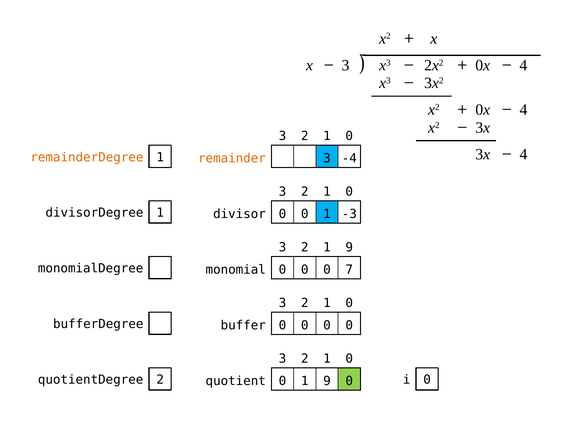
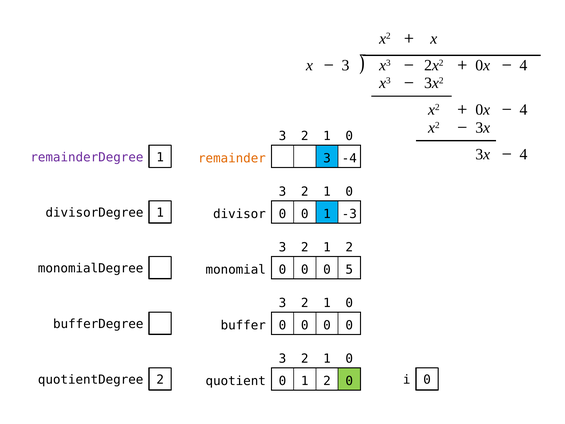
remainderDegree colour: orange -> purple (87, 157)
2 1 9: 9 -> 2 (349, 247)
7: 7 -> 5 (349, 269)
0 1 9: 9 -> 2 (327, 381)
